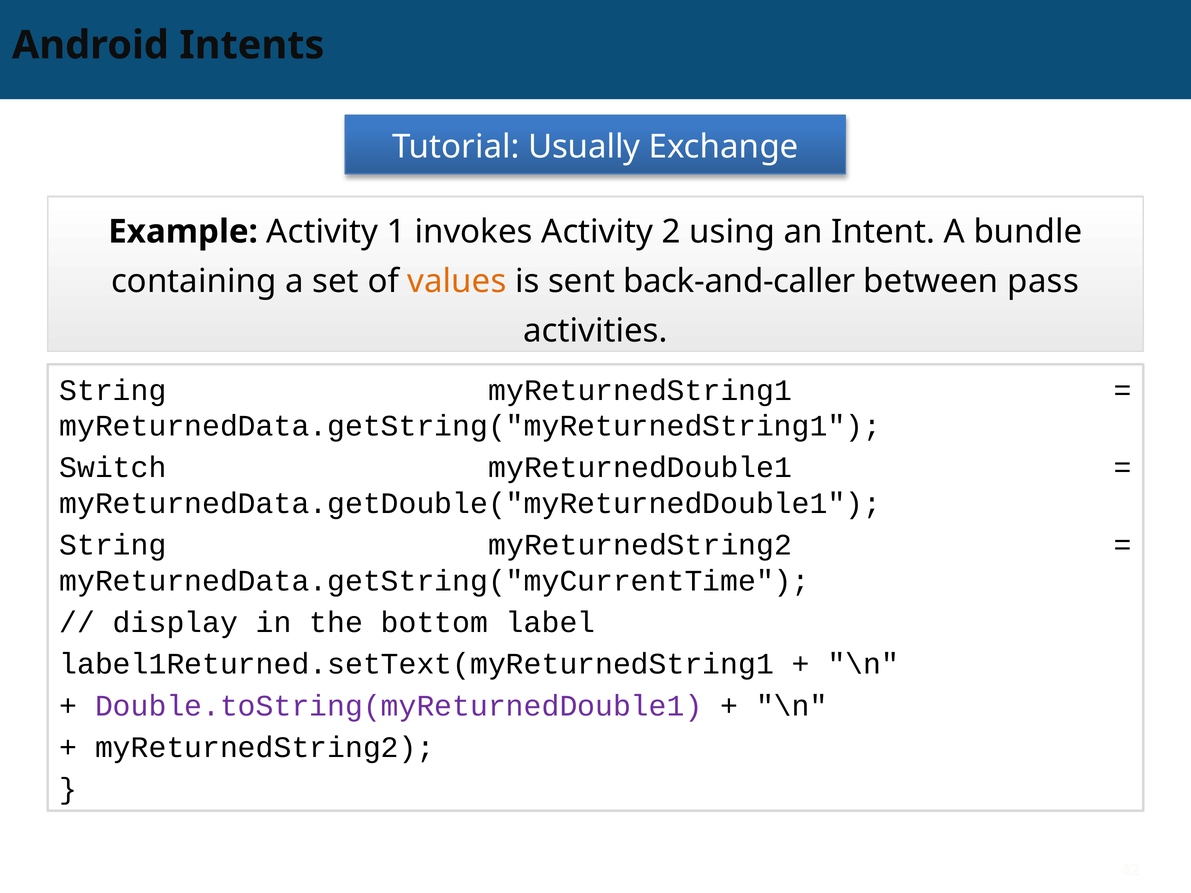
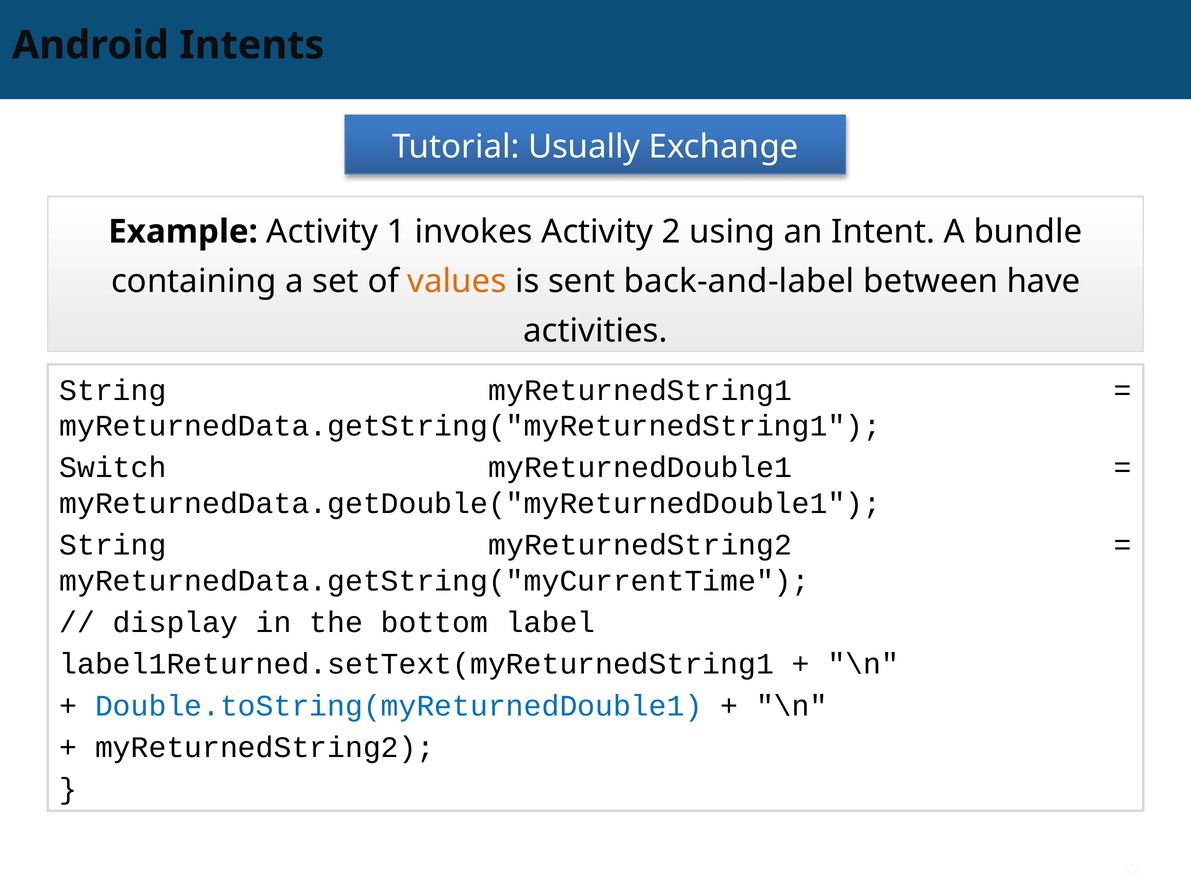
back-and-caller: back-and-caller -> back-and-label (739, 281)
pass: pass -> have (1044, 281)
Double.toString(myReturnedDouble1 colour: purple -> blue (399, 706)
